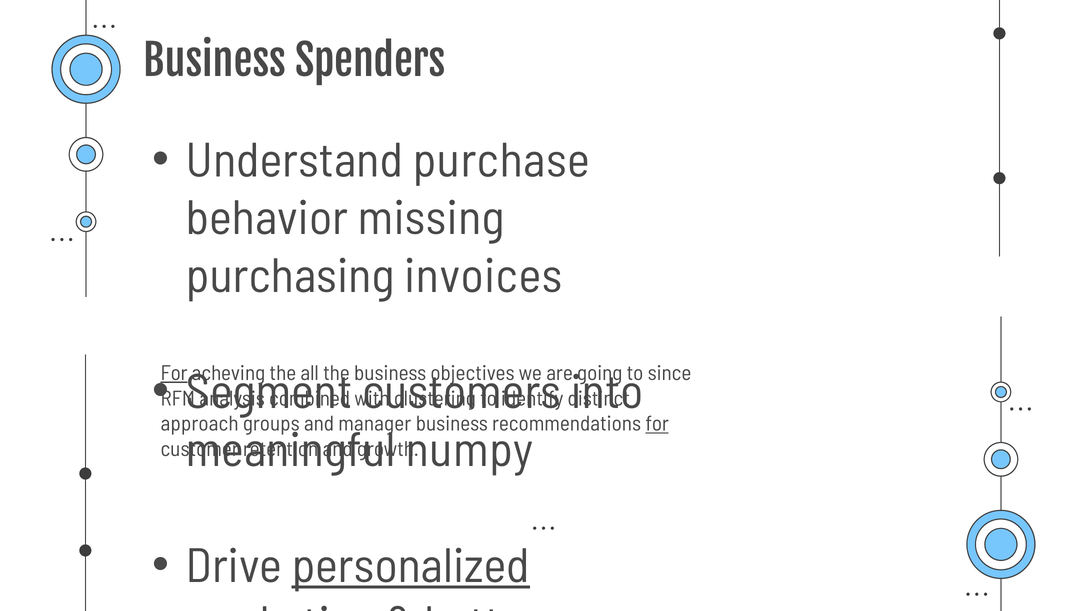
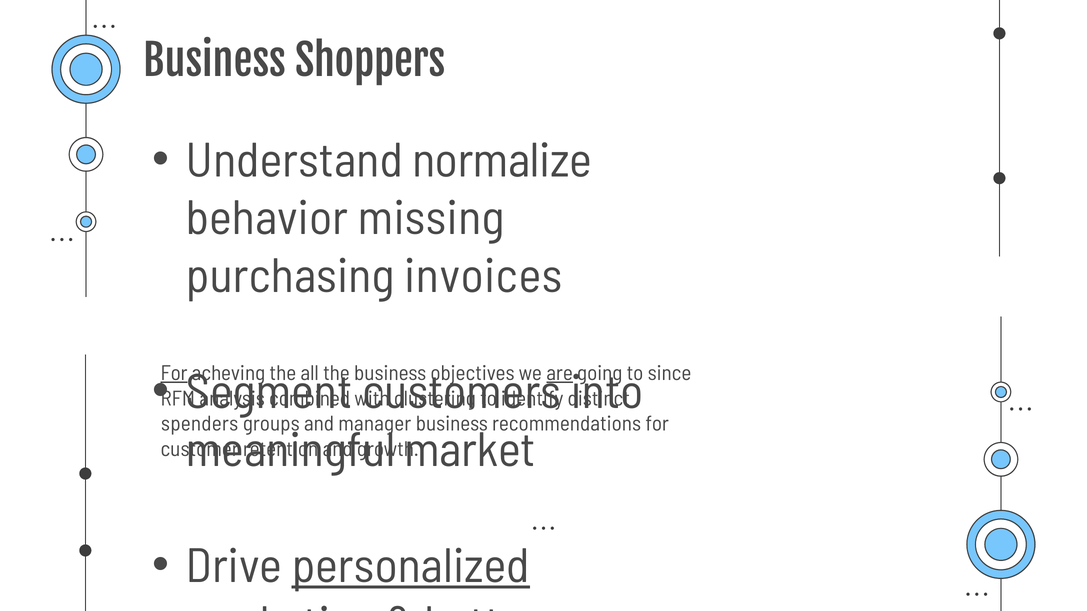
Spenders: Spenders -> Shoppers (370, 62)
purchase: purchase -> normalize (502, 161)
are underline: none -> present (560, 374)
approach: approach -> spenders (200, 424)
for underline: present -> none (657, 424)
numpy: numpy -> market (470, 451)
